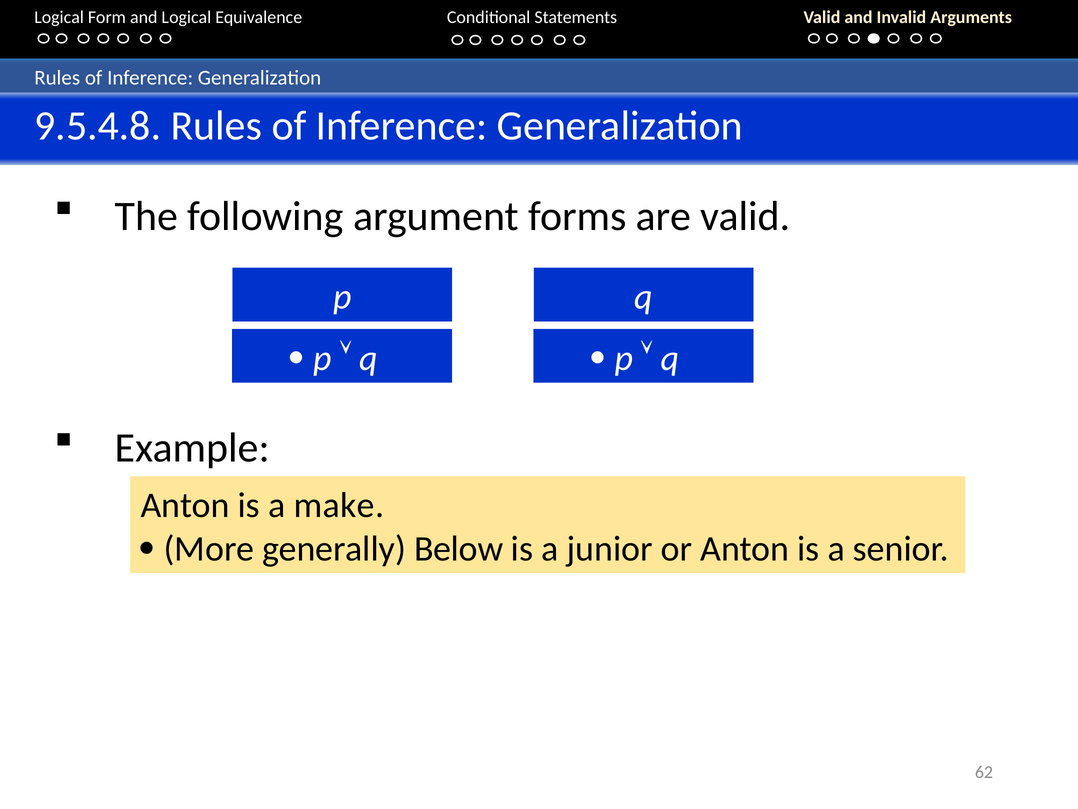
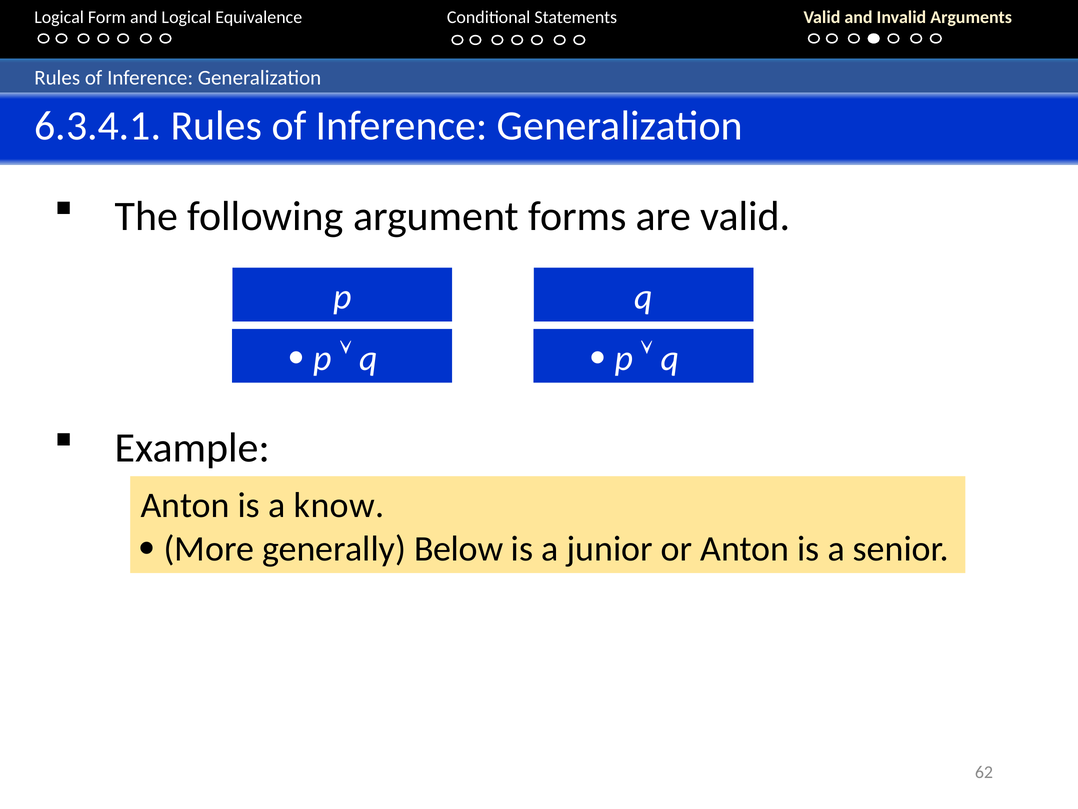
9.5.4.8: 9.5.4.8 -> 6.3.4.1 (98, 126)
make: make -> know (339, 505)
